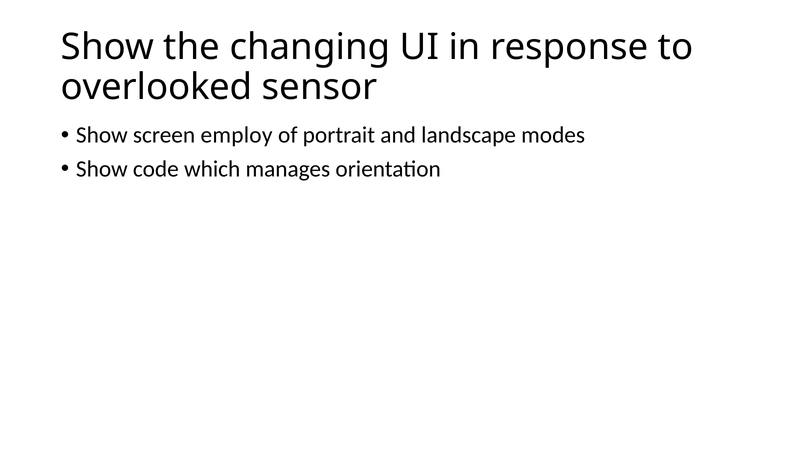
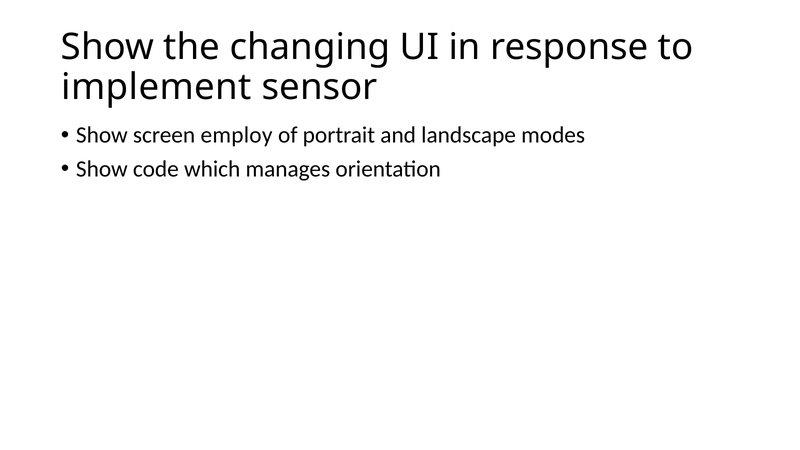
overlooked: overlooked -> implement (156, 87)
